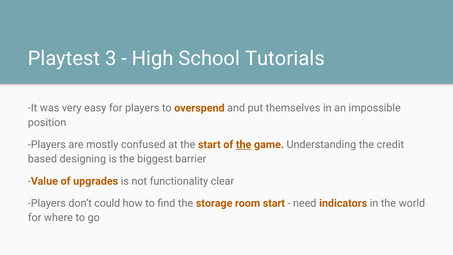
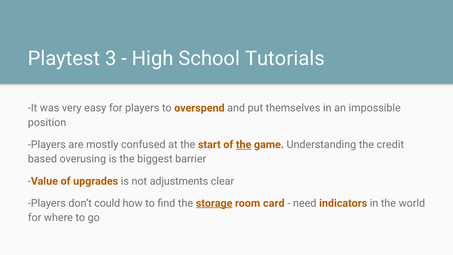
designing: designing -> overusing (83, 159)
functionality: functionality -> adjustments (179, 181)
storage underline: none -> present (214, 203)
room start: start -> card (274, 203)
